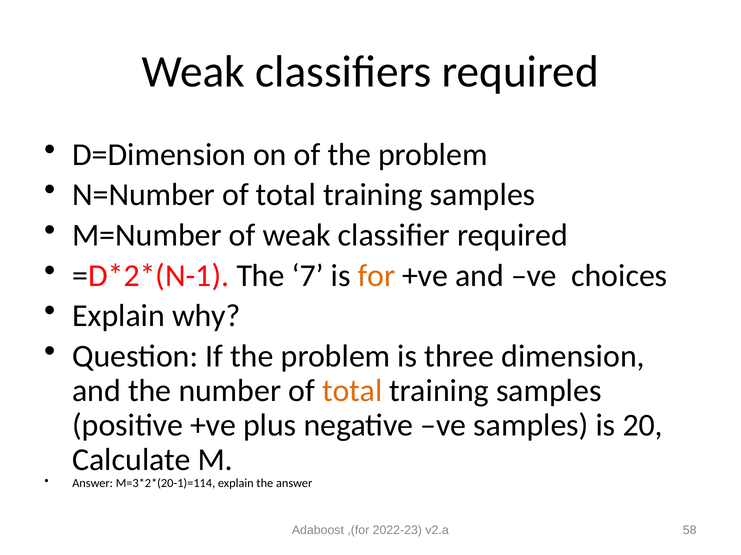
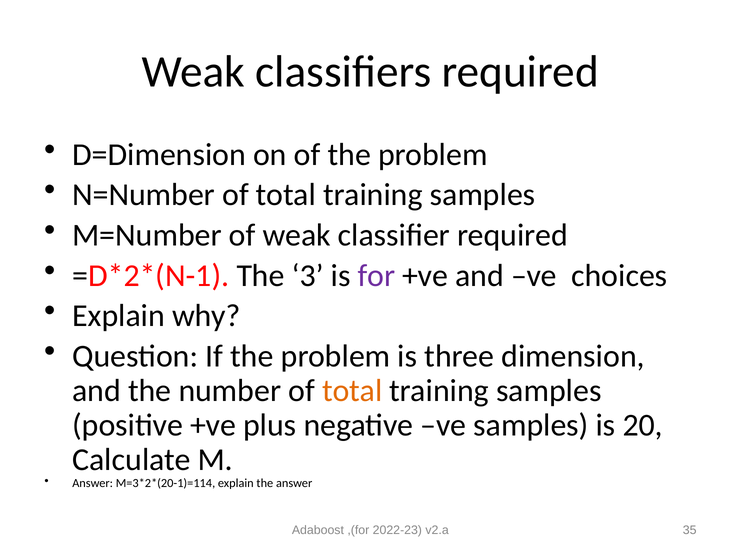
7: 7 -> 3 (308, 276)
for colour: orange -> purple (377, 276)
58: 58 -> 35 (690, 531)
